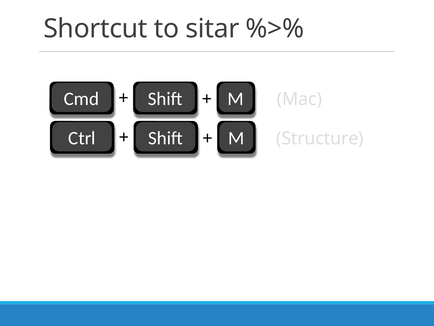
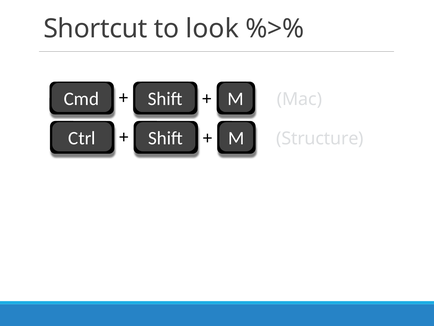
sitar: sitar -> look (212, 29)
